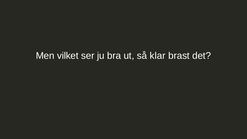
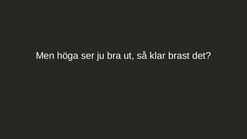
vilket: vilket -> höga (68, 56)
